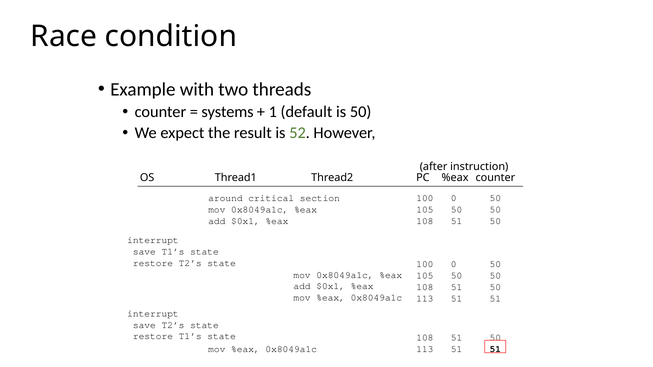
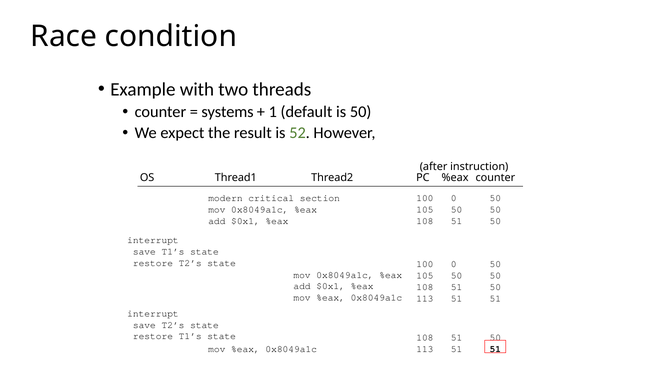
around: around -> modern (225, 198)
